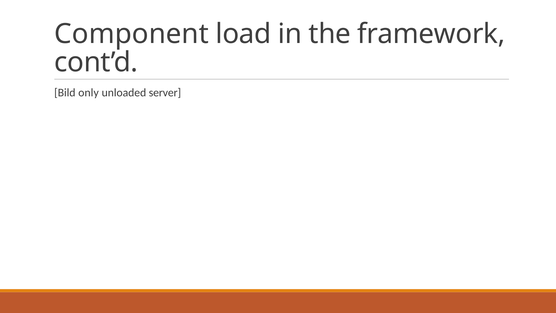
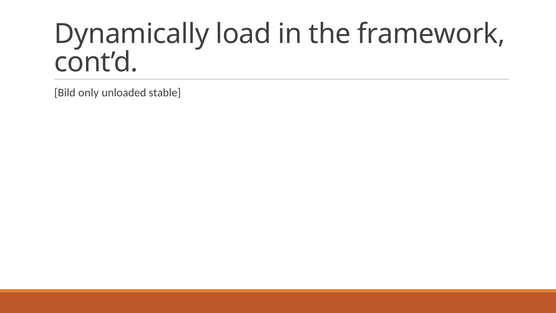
Component: Component -> Dynamically (132, 34)
server: server -> stable (165, 92)
